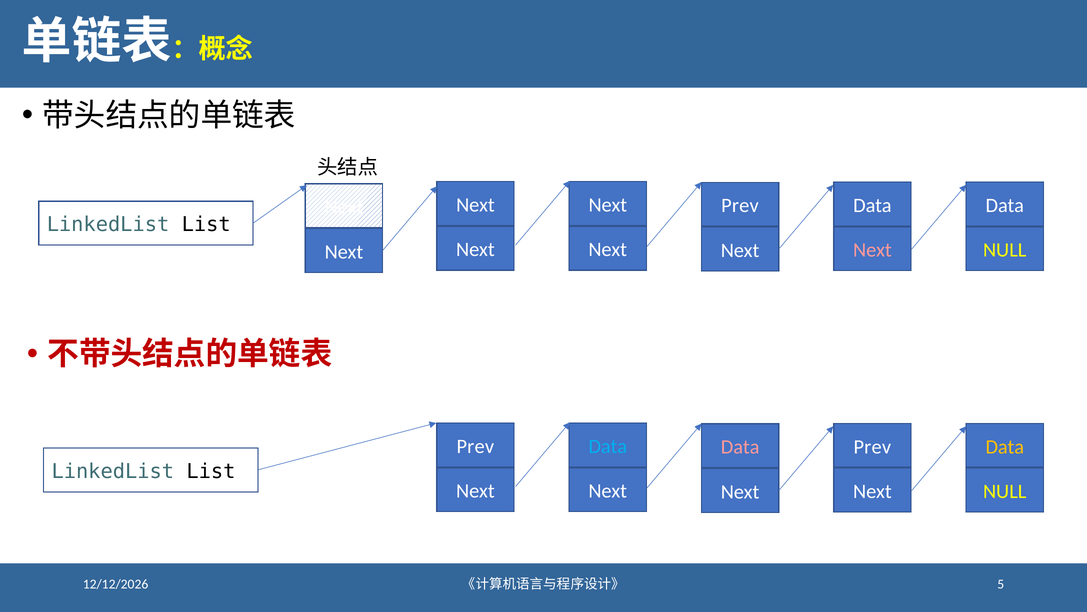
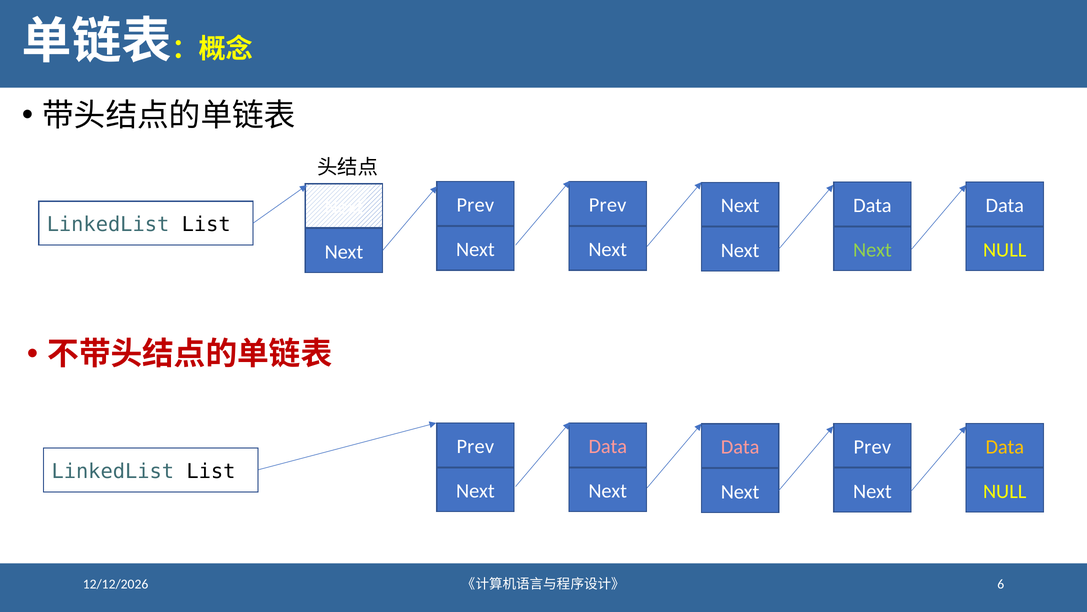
Next: Next -> Prev (475, 205)
Next: Next -> Prev (608, 205)
Prev: Prev -> Next (740, 206)
Next colour: pink -> light green (872, 250)
Data colour: light blue -> pink (608, 446)
5: 5 -> 6 (1001, 584)
